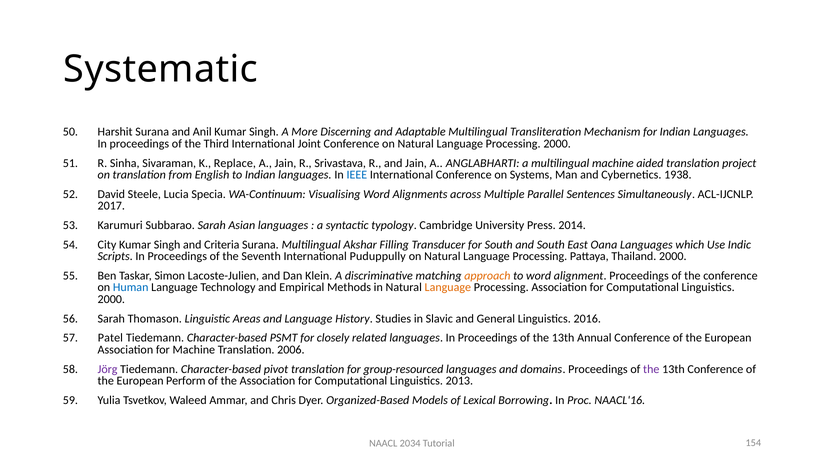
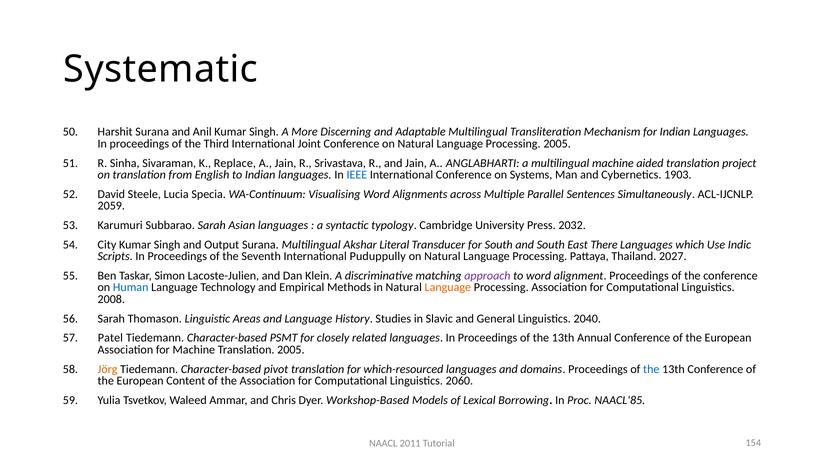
Processing 2000: 2000 -> 2005 (557, 144)
1938: 1938 -> 1903 (678, 175)
2017: 2017 -> 2059 (111, 206)
2014: 2014 -> 2032 (572, 225)
Criteria: Criteria -> Output (222, 244)
Filling: Filling -> Literal (394, 244)
Oana: Oana -> There (604, 244)
Thailand 2000: 2000 -> 2027 (673, 256)
approach colour: orange -> purple (487, 276)
2000: 2000 -> 2008 (111, 299)
2016: 2016 -> 2040 (587, 318)
Translation 2006: 2006 -> 2005 (291, 349)
Jörg colour: purple -> orange (108, 369)
group-resourced: group-resourced -> which-resourced (403, 369)
the colour: purple -> blue (651, 369)
Perform: Perform -> Content (186, 380)
2013: 2013 -> 2060 (459, 380)
Organized-Based: Organized-Based -> Workshop-Based (368, 400)
NAACL'16: NAACL'16 -> NAACL'85 (620, 400)
2034: 2034 -> 2011 (410, 443)
